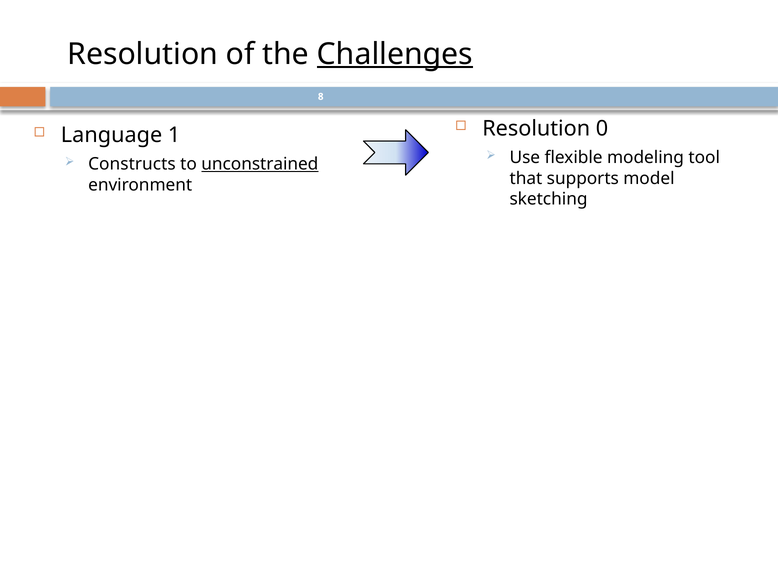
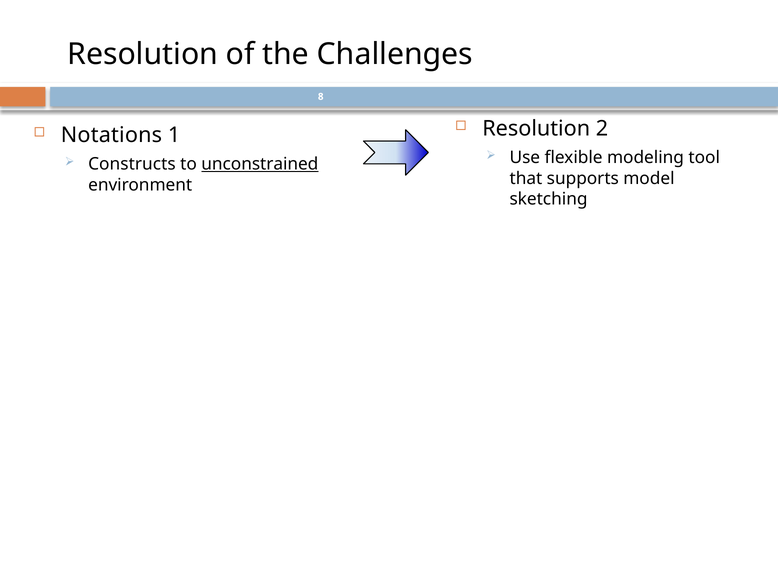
Challenges underline: present -> none (395, 54)
0: 0 -> 2 (602, 129)
Language: Language -> Notations (111, 135)
